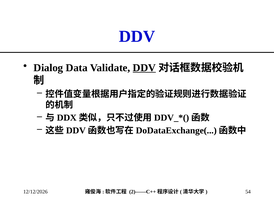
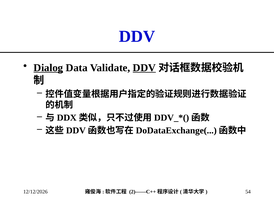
Dialog underline: none -> present (48, 68)
